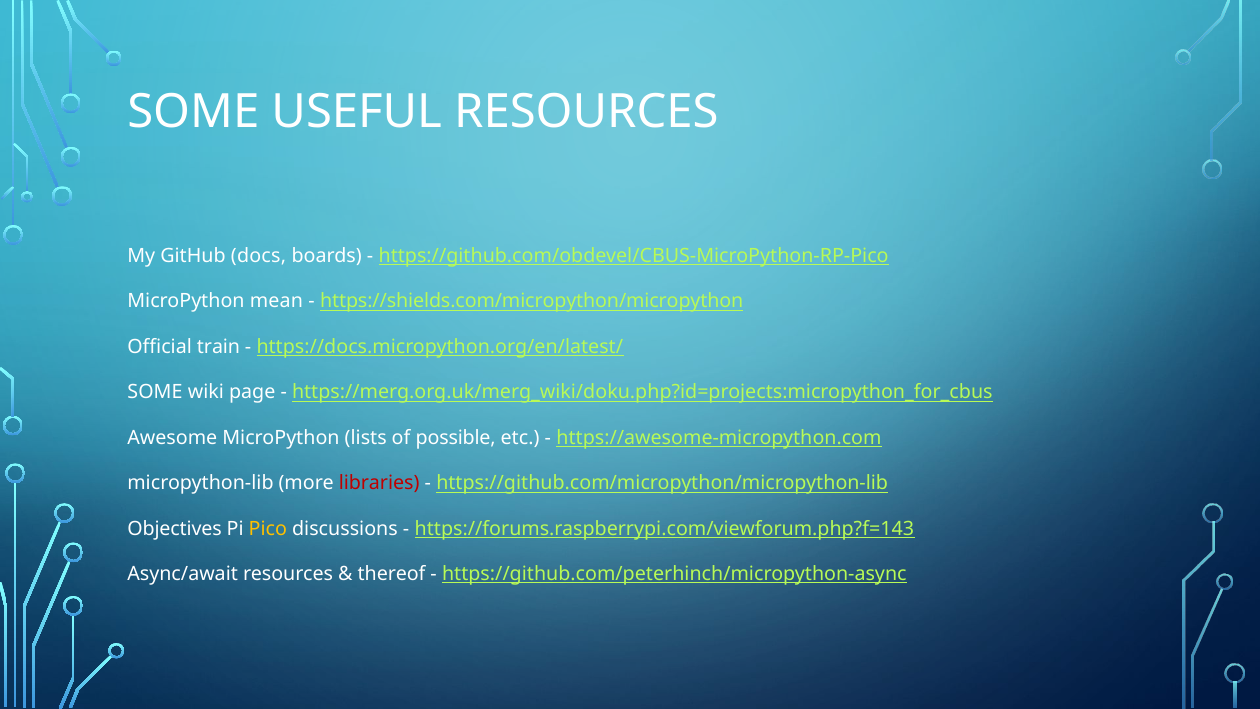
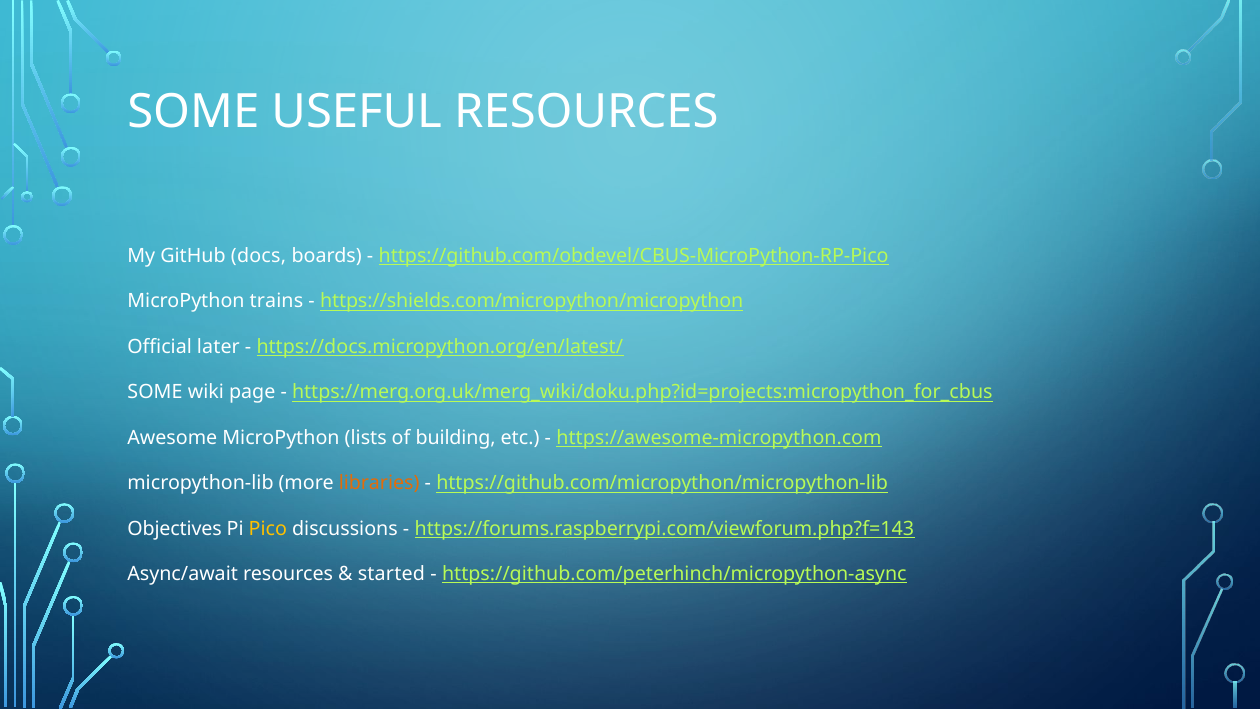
mean: mean -> trains (276, 301)
train: train -> later (218, 347)
possible: possible -> building (456, 437)
libraries colour: red -> orange (379, 483)
thereof: thereof -> started (391, 574)
